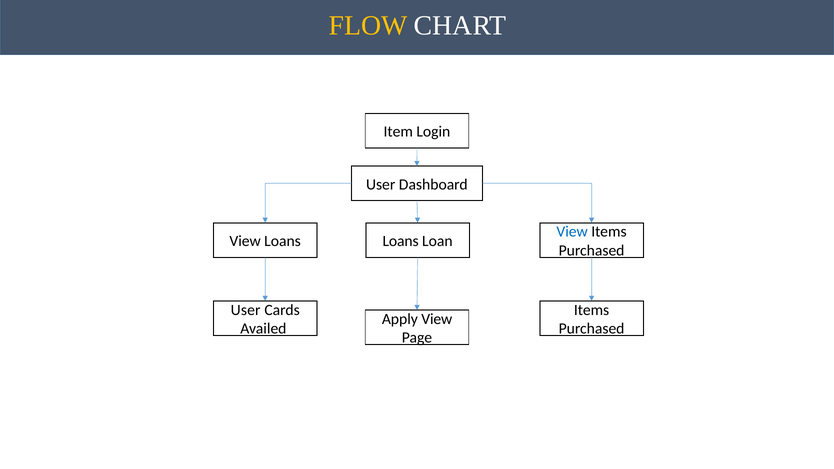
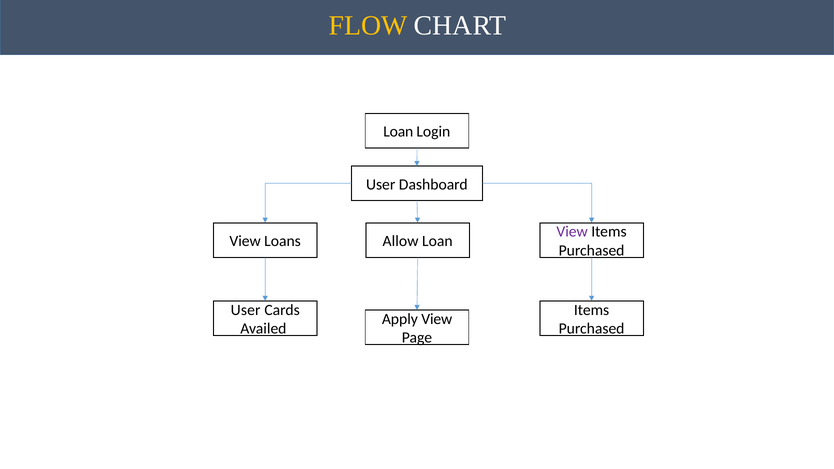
Item: Item -> Loan (398, 132)
View colour: blue -> purple (572, 232)
Loans Loans: Loans -> Allow (401, 241)
